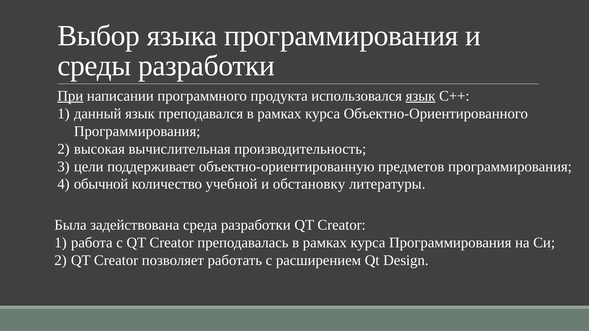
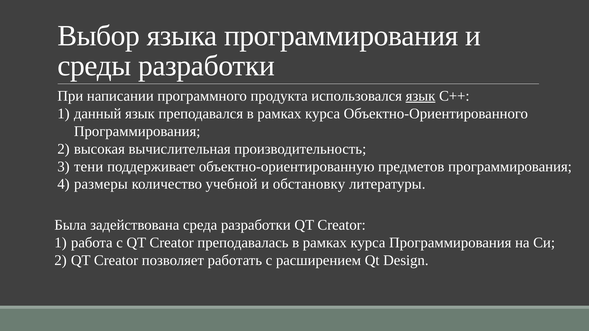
При underline: present -> none (70, 96)
цели: цели -> тени (89, 167)
обычной: обычной -> размеры (101, 184)
